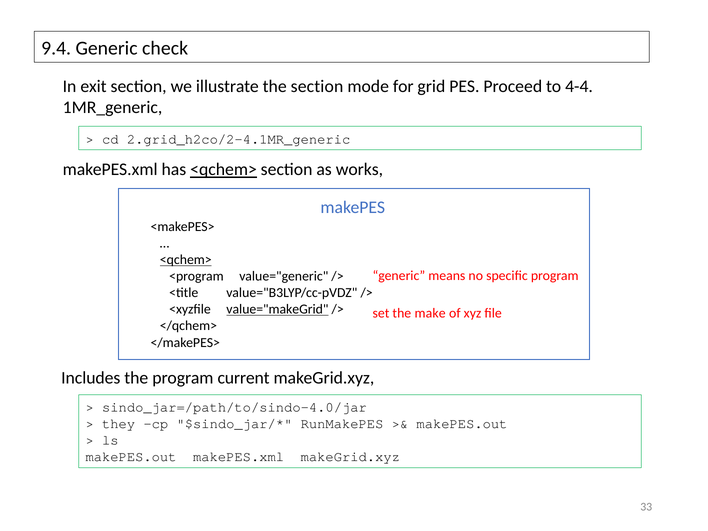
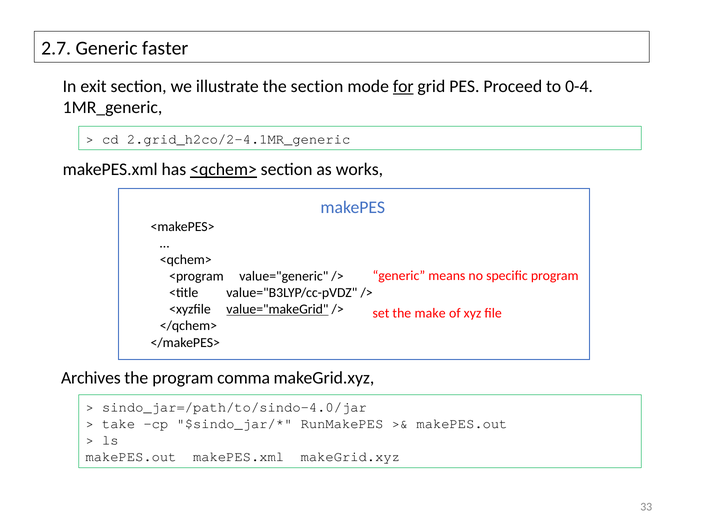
9.4: 9.4 -> 2.7 (56, 48)
check: check -> faster (165, 48)
for underline: none -> present (403, 86)
4-4: 4-4 -> 0-4 (579, 86)
<qchem> underline: present -> none (186, 260)
Includes: Includes -> Archives (91, 378)
current: current -> comma (244, 378)
they: they -> take (119, 424)
